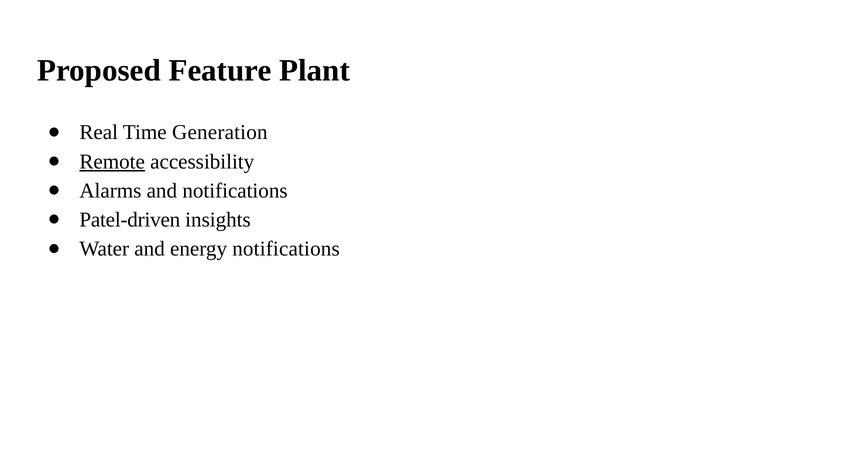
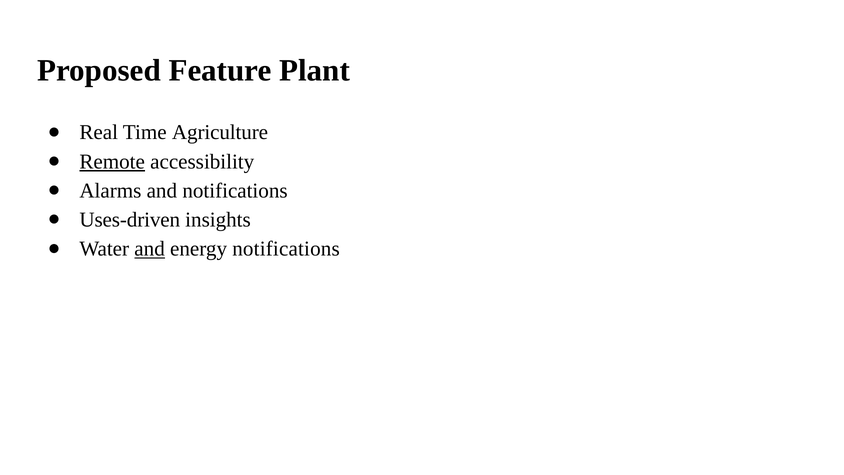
Generation: Generation -> Agriculture (220, 132)
Patel-driven: Patel-driven -> Uses-driven (130, 220)
and underline: none -> present (150, 249)
